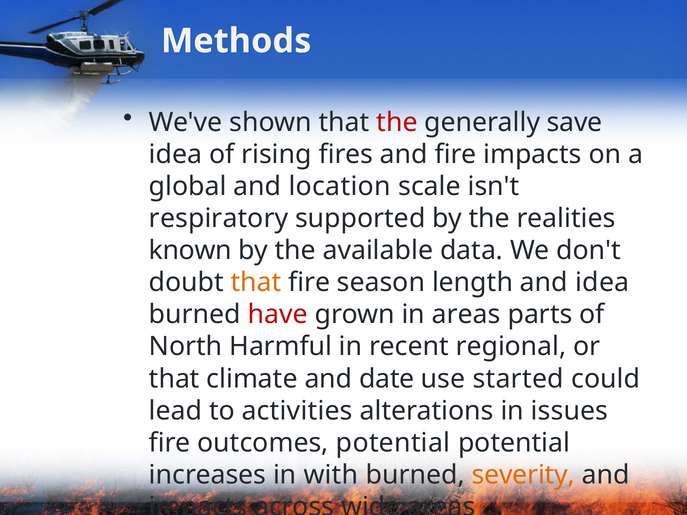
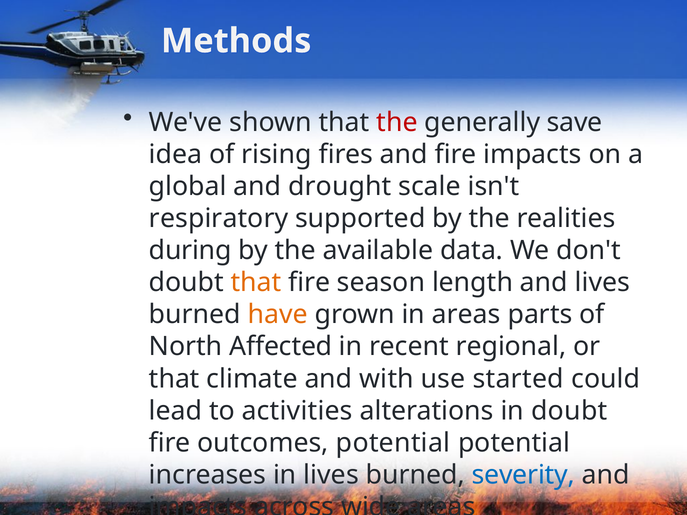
location: location -> drought (340, 186)
known: known -> during (190, 251)
and idea: idea -> lives (602, 283)
have colour: red -> orange (278, 315)
Harmful: Harmful -> Affected (281, 347)
date: date -> with (387, 379)
in issues: issues -> doubt (569, 411)
in with: with -> lives (331, 475)
severity colour: orange -> blue (523, 475)
